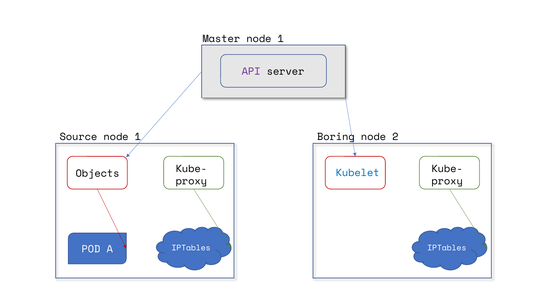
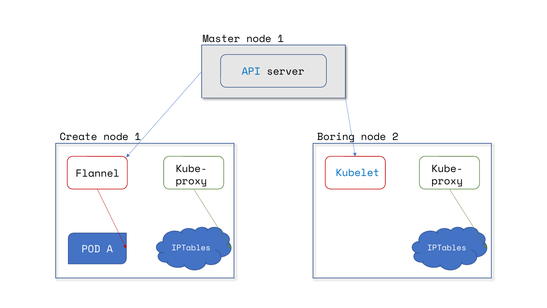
API colour: purple -> blue (251, 71)
Source: Source -> Create (78, 137)
Objects: Objects -> Flannel (98, 173)
